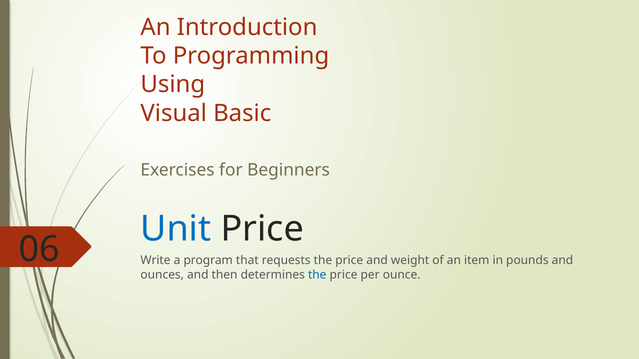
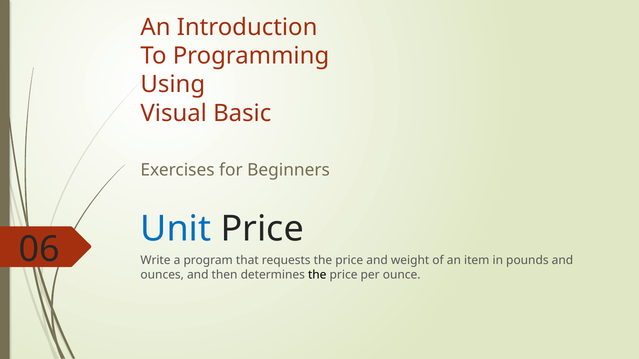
the colour: blue -> black (317, 275)
